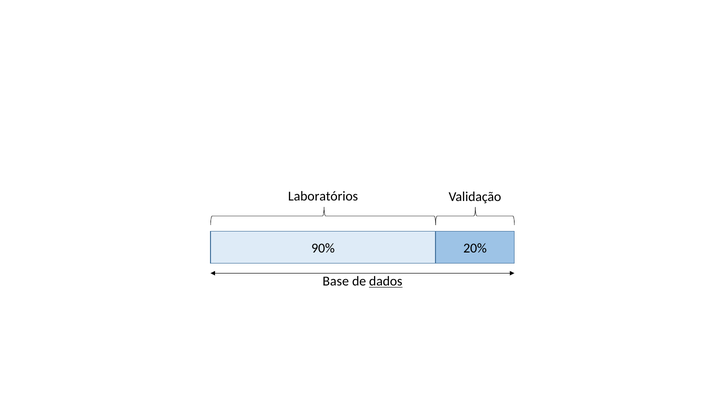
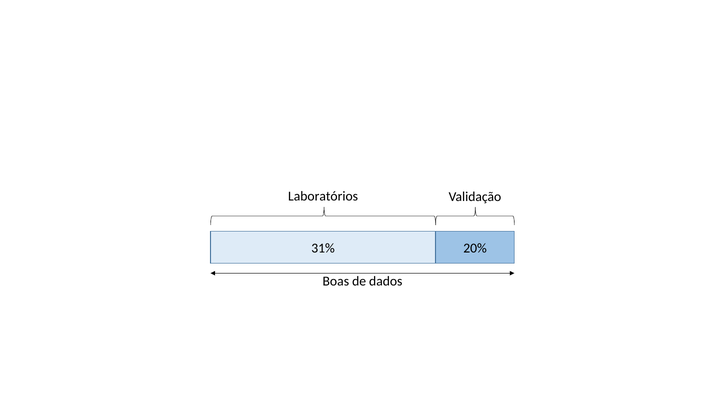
90%: 90% -> 31% (323, 248)
Base: Base -> Boas (336, 281)
dados underline: present -> none (386, 281)
